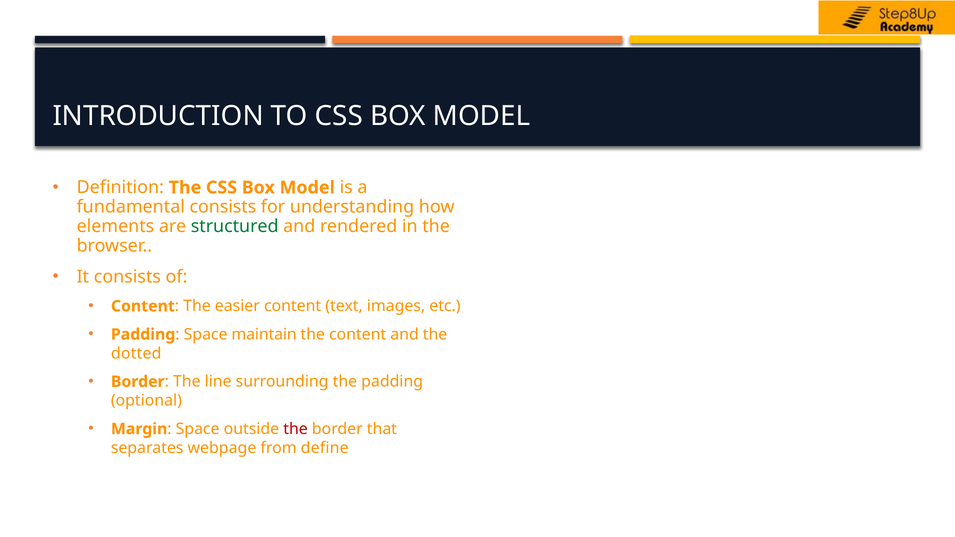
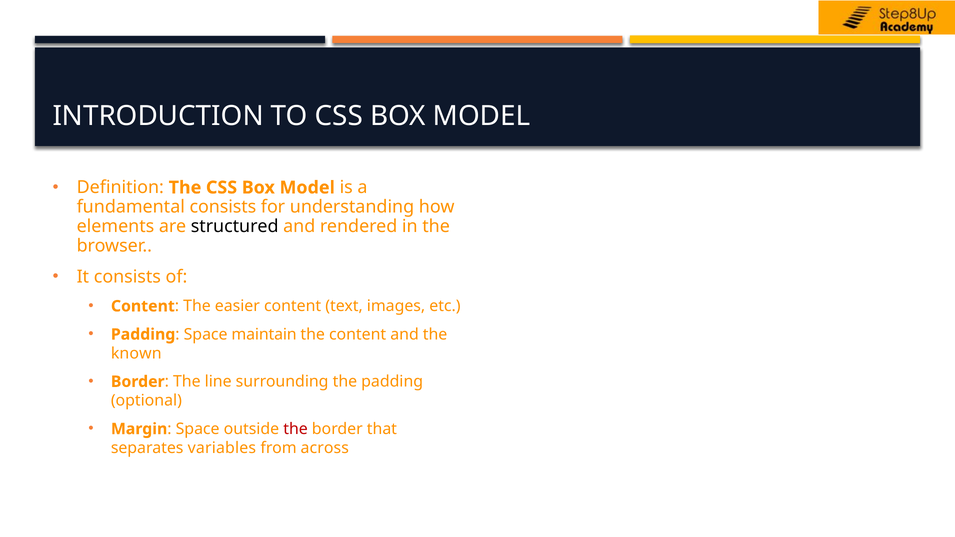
structured colour: green -> black (235, 226)
dotted: dotted -> known (136, 354)
webpage: webpage -> variables (222, 448)
define: define -> across (325, 448)
